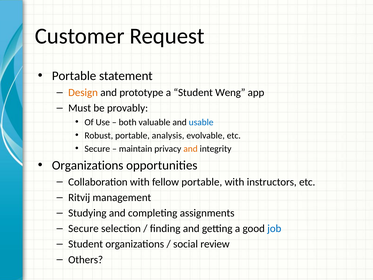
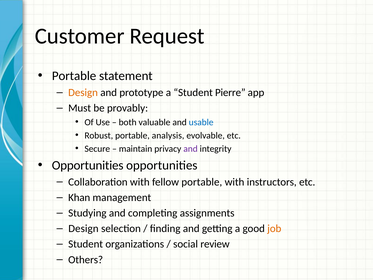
Weng: Weng -> Pierre (230, 92)
and colour: orange -> purple (191, 149)
Organizations: Organizations -> Opportunities (88, 165)
Ritvij: Ritvij -> Khan (79, 197)
Secure: Secure -> Design (83, 228)
job colour: blue -> orange (274, 228)
